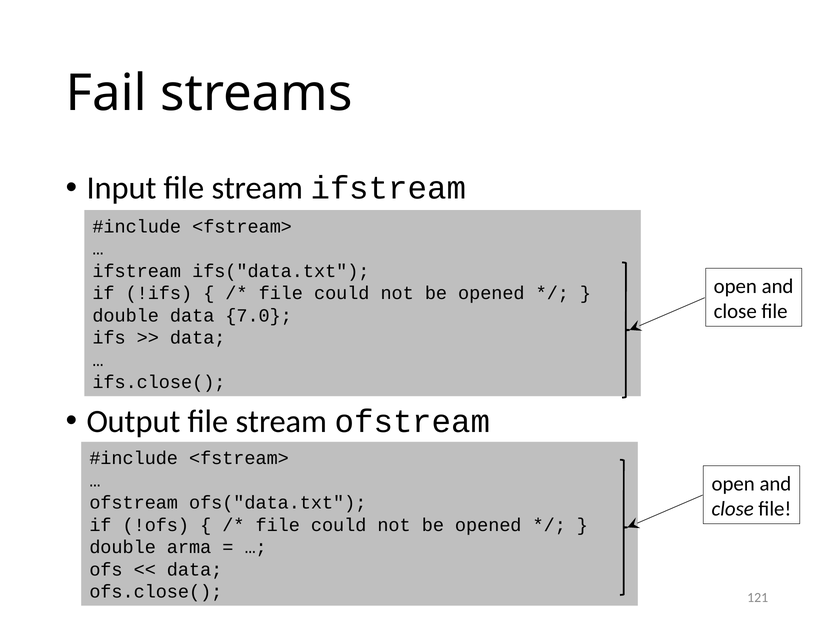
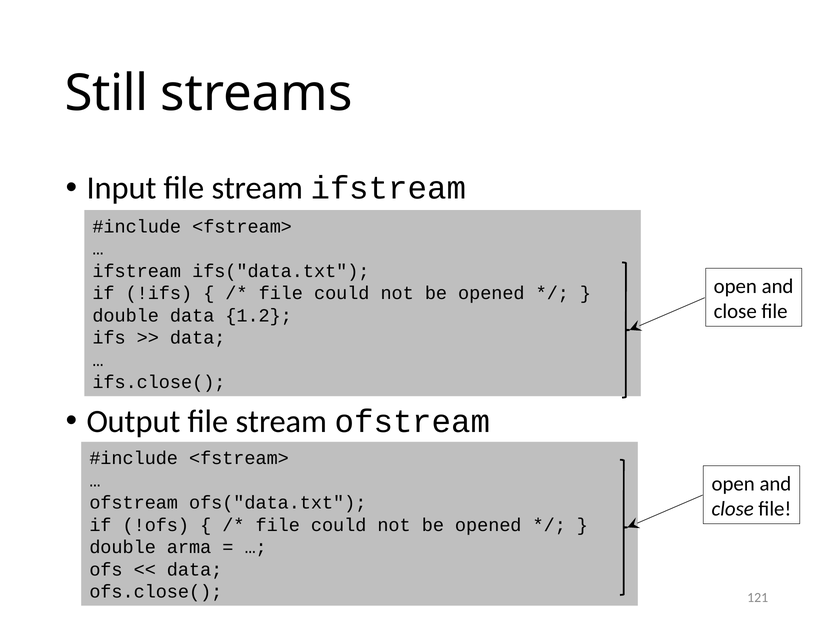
Fail: Fail -> Still (107, 93)
7.0: 7.0 -> 1.2 (259, 315)
